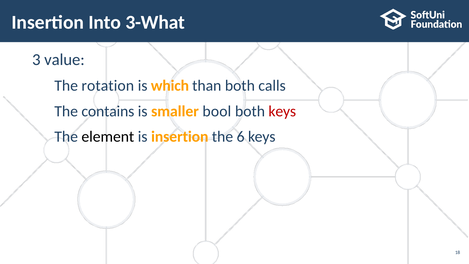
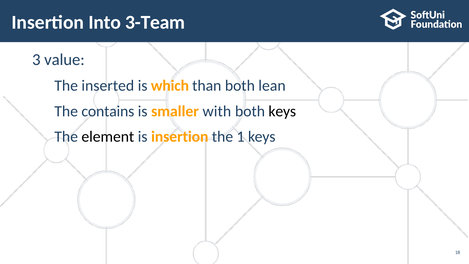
3-What: 3-What -> 3-Team (155, 22)
rotation: rotation -> inserted (108, 86)
calls: calls -> lean (272, 86)
bool: bool -> with (217, 111)
keys colour: red -> black (282, 111)
6: 6 -> 1 (241, 137)
